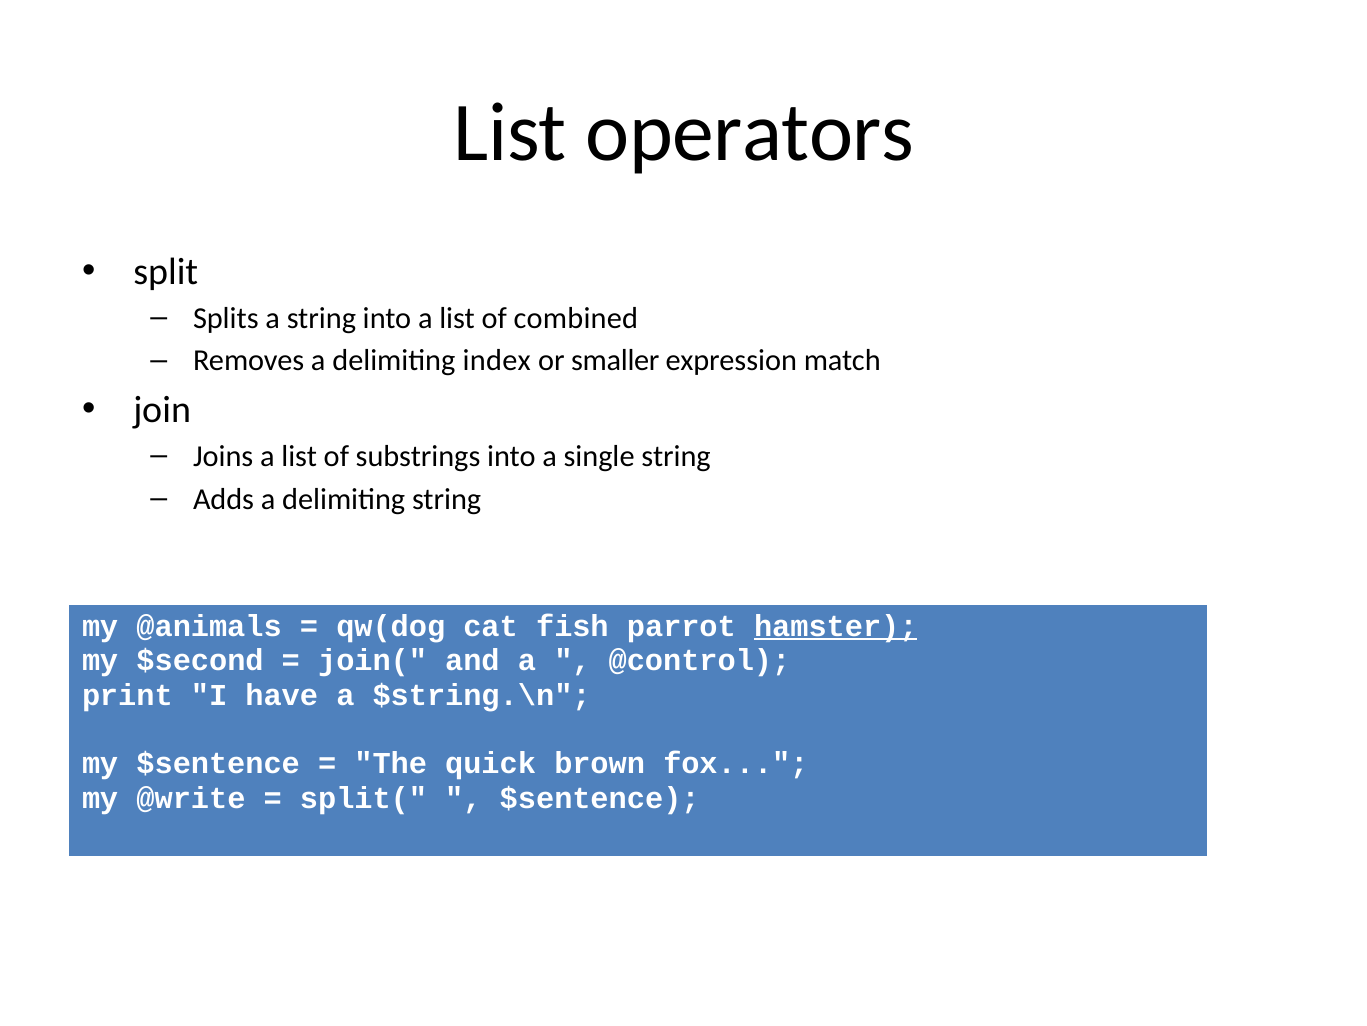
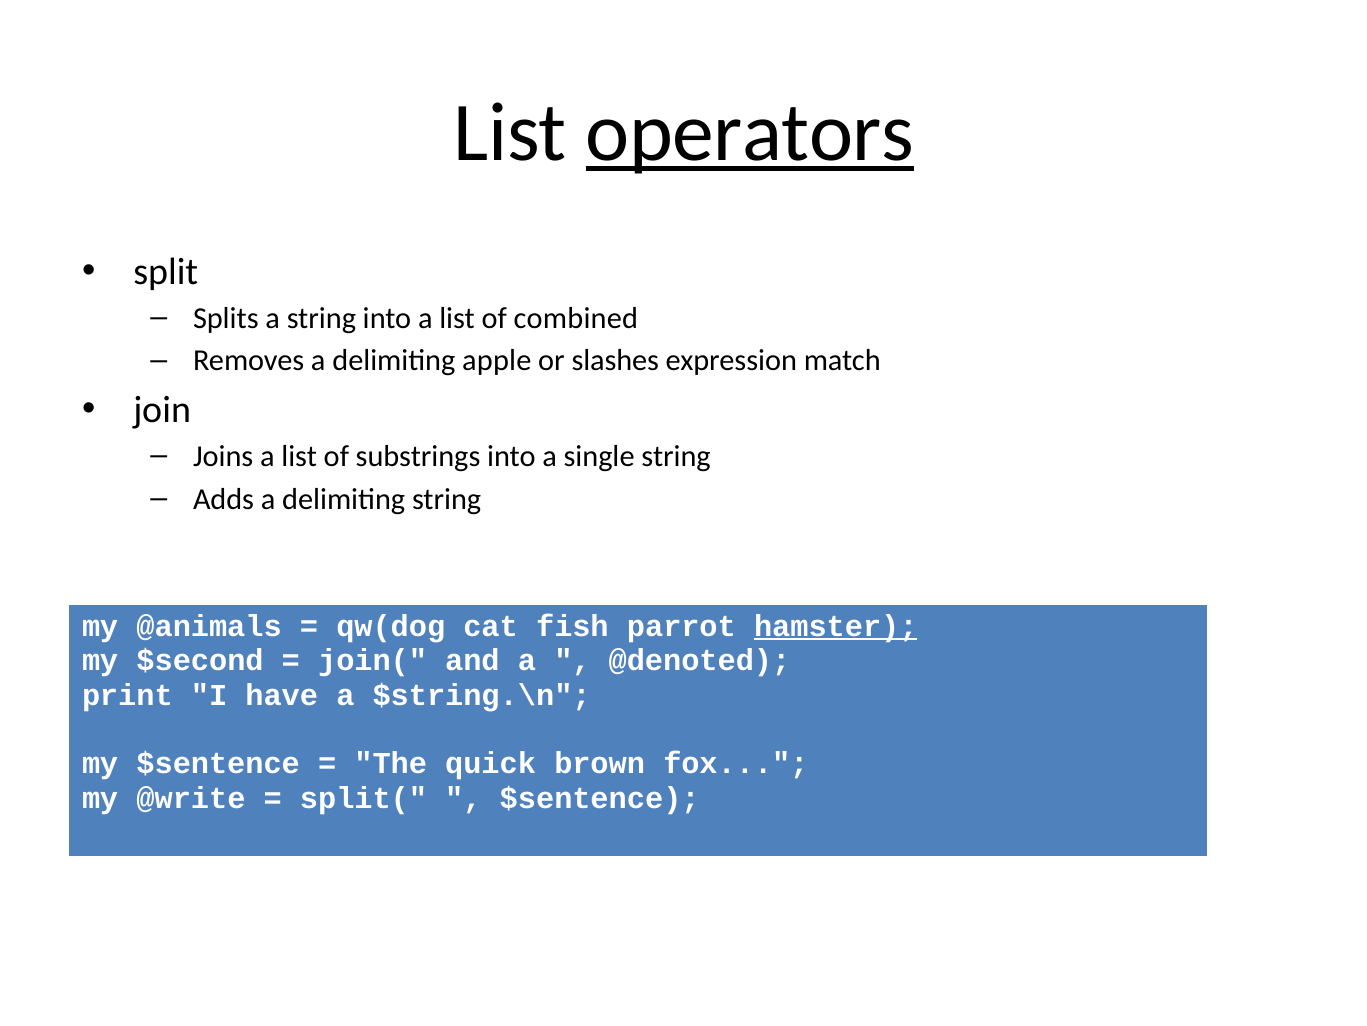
operators underline: none -> present (750, 132)
index: index -> apple (497, 361)
smaller: smaller -> slashes (615, 361)
@control: @control -> @denoted (699, 660)
